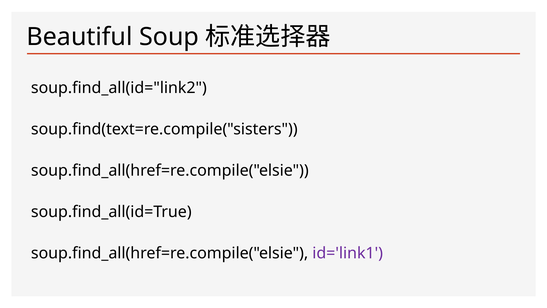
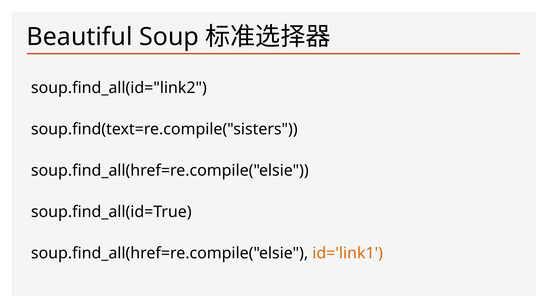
id='link1 colour: purple -> orange (348, 253)
